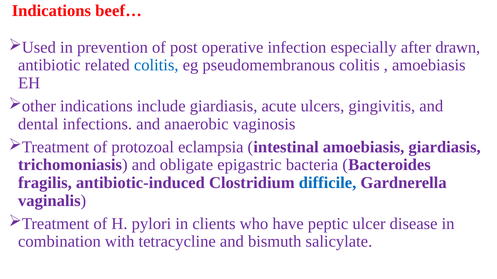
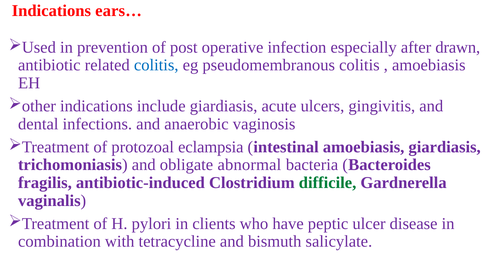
beef…: beef… -> ears… (119, 11)
epigastric: epigastric -> abnormal (249, 165)
difficile colour: blue -> green (328, 183)
